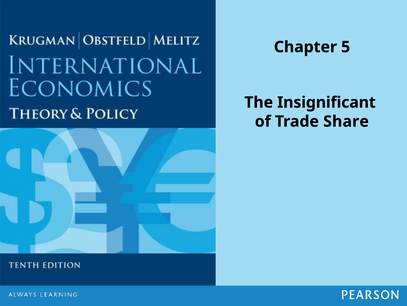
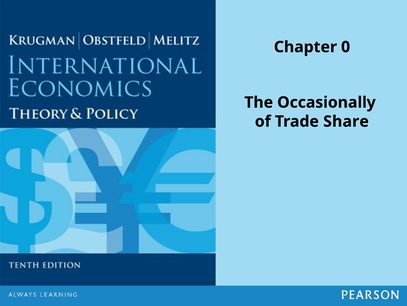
5: 5 -> 0 (346, 47)
Insignificant: Insignificant -> Occasionally (326, 102)
